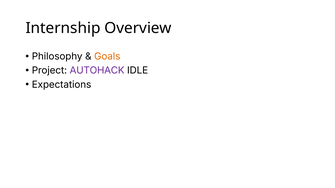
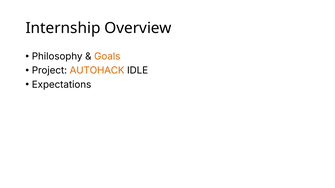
AUTOHACK colour: purple -> orange (97, 71)
